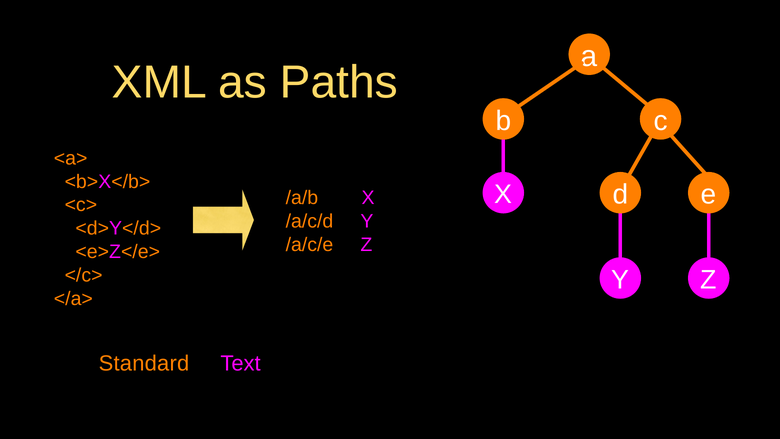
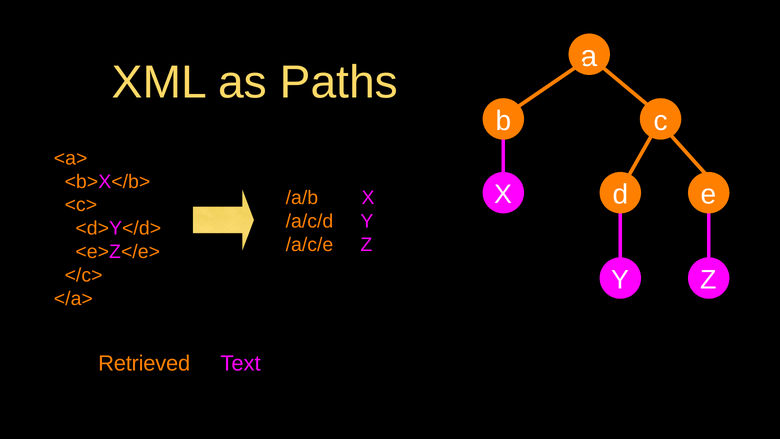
Standard: Standard -> Retrieved (144, 363)
